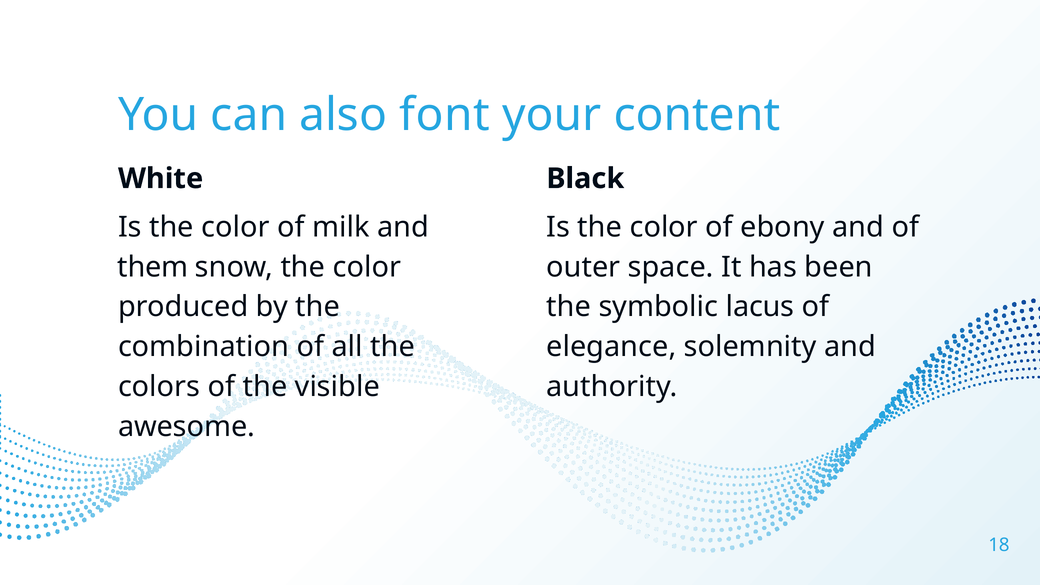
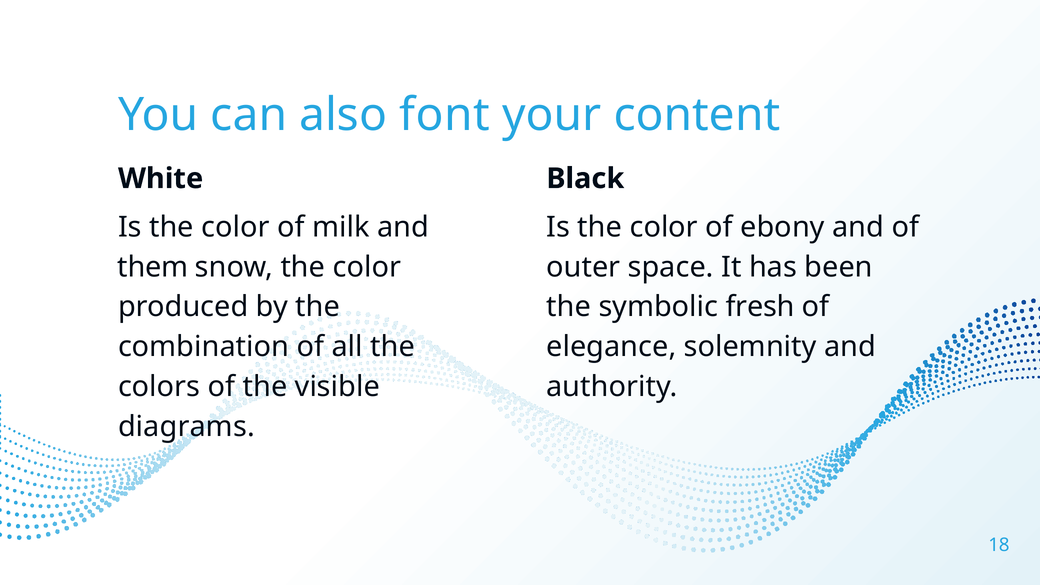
lacus: lacus -> fresh (760, 307)
awesome: awesome -> diagrams (186, 427)
